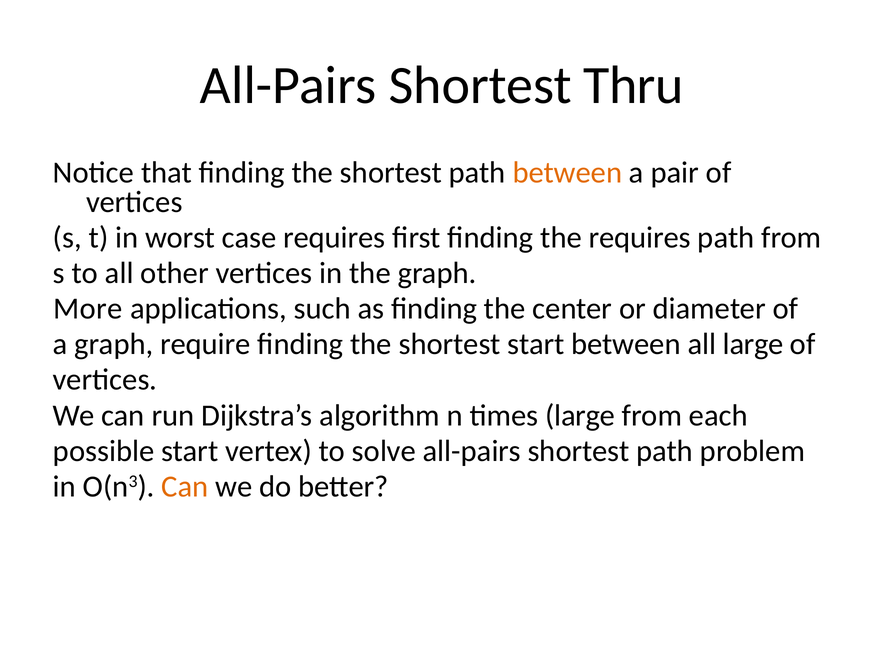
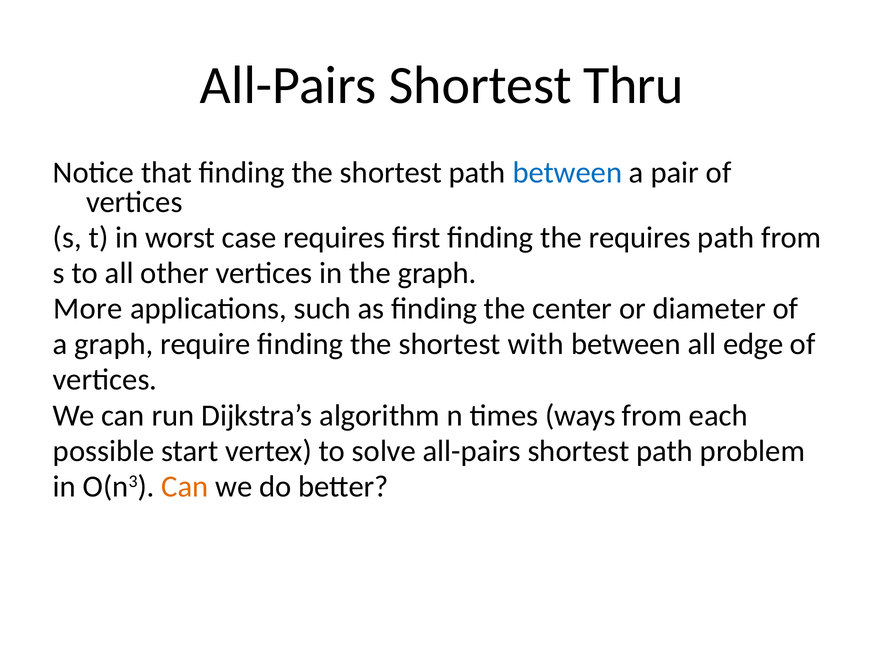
between colour: orange -> blue (567, 172)
shortest start: start -> with (536, 344)
all large: large -> edge (753, 344)
times large: large -> ways (580, 415)
